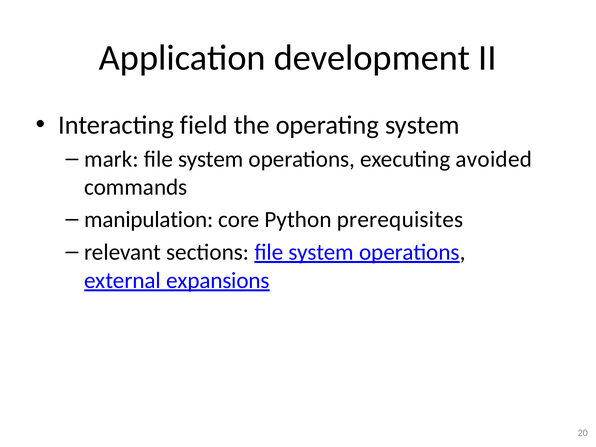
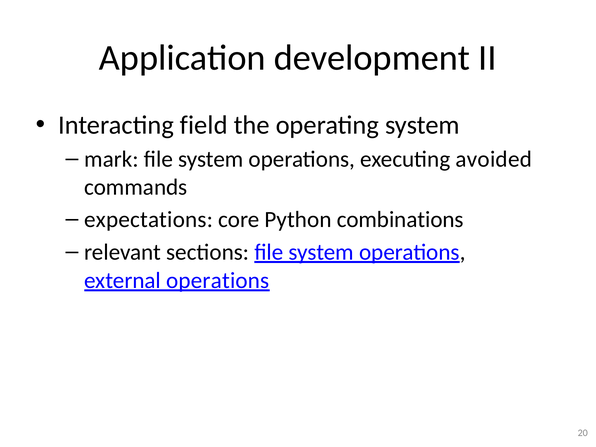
manipulation: manipulation -> expectations (149, 220)
prerequisites: prerequisites -> combinations (400, 220)
external expansions: expansions -> operations (218, 280)
